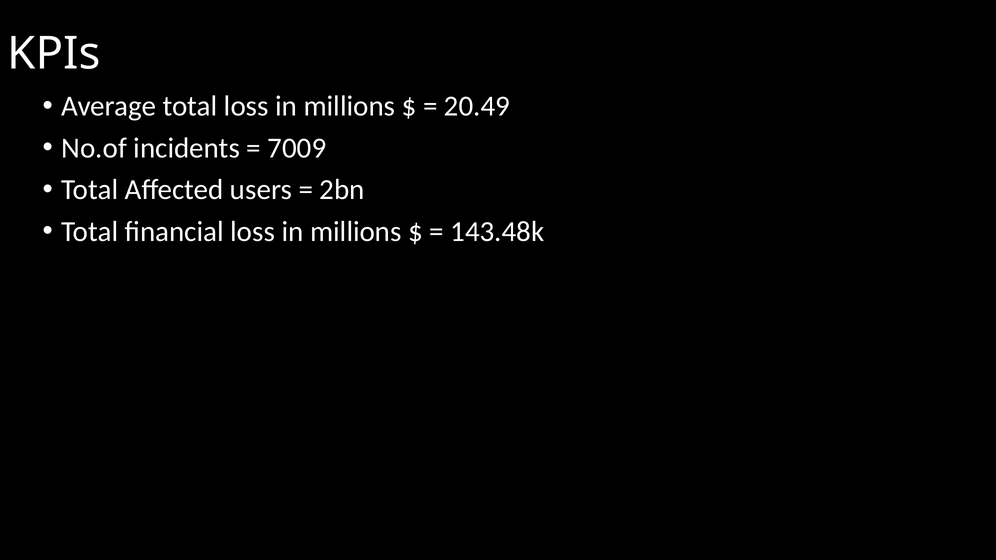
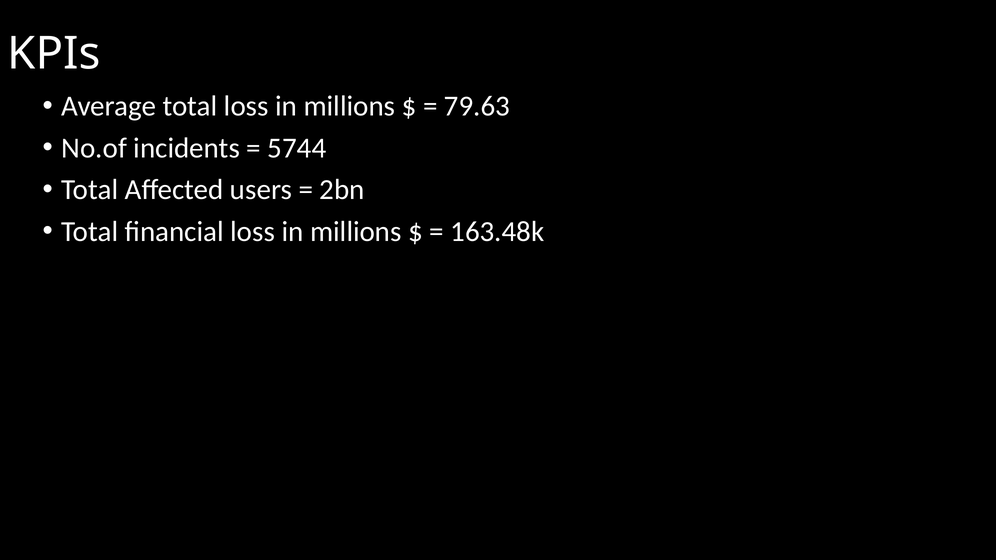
20.49: 20.49 -> 79.63 (477, 106)
7009: 7009 -> 5744 (297, 148)
143.48k: 143.48k -> 163.48k (497, 232)
